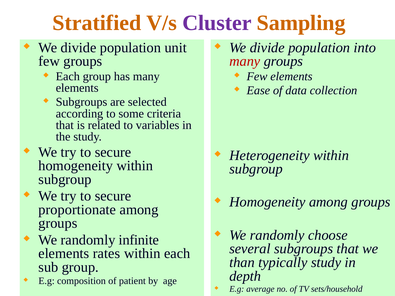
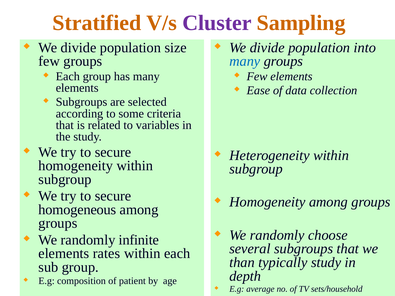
unit: unit -> size (176, 48)
many colour: red -> blue (245, 61)
proportionate: proportionate -> homogeneous (77, 210)
